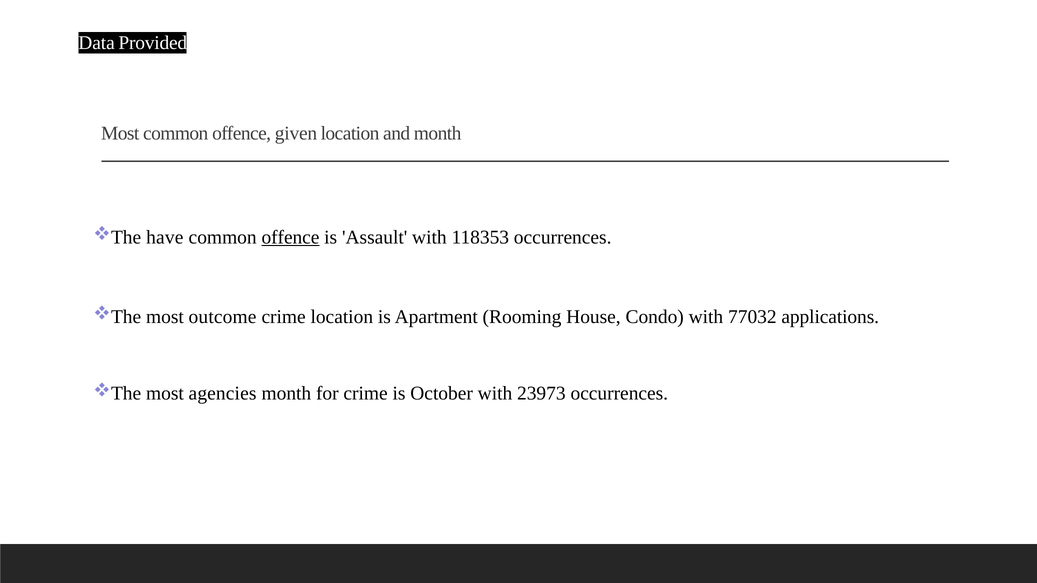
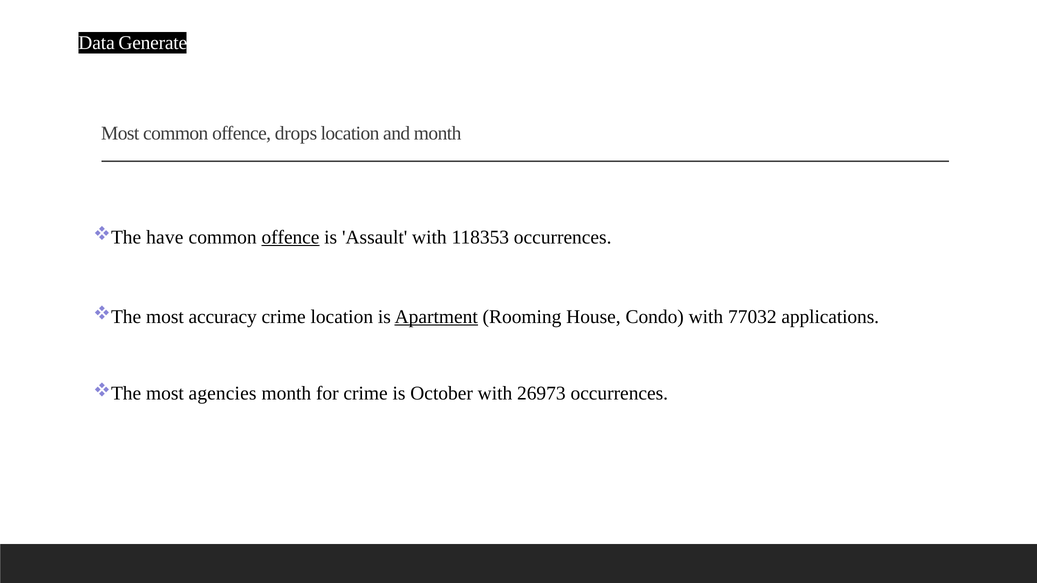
Provided: Provided -> Generate (153, 43)
given: given -> drops (296, 133)
outcome: outcome -> accuracy (223, 317)
Apartment underline: none -> present (436, 317)
23973: 23973 -> 26973 (541, 394)
